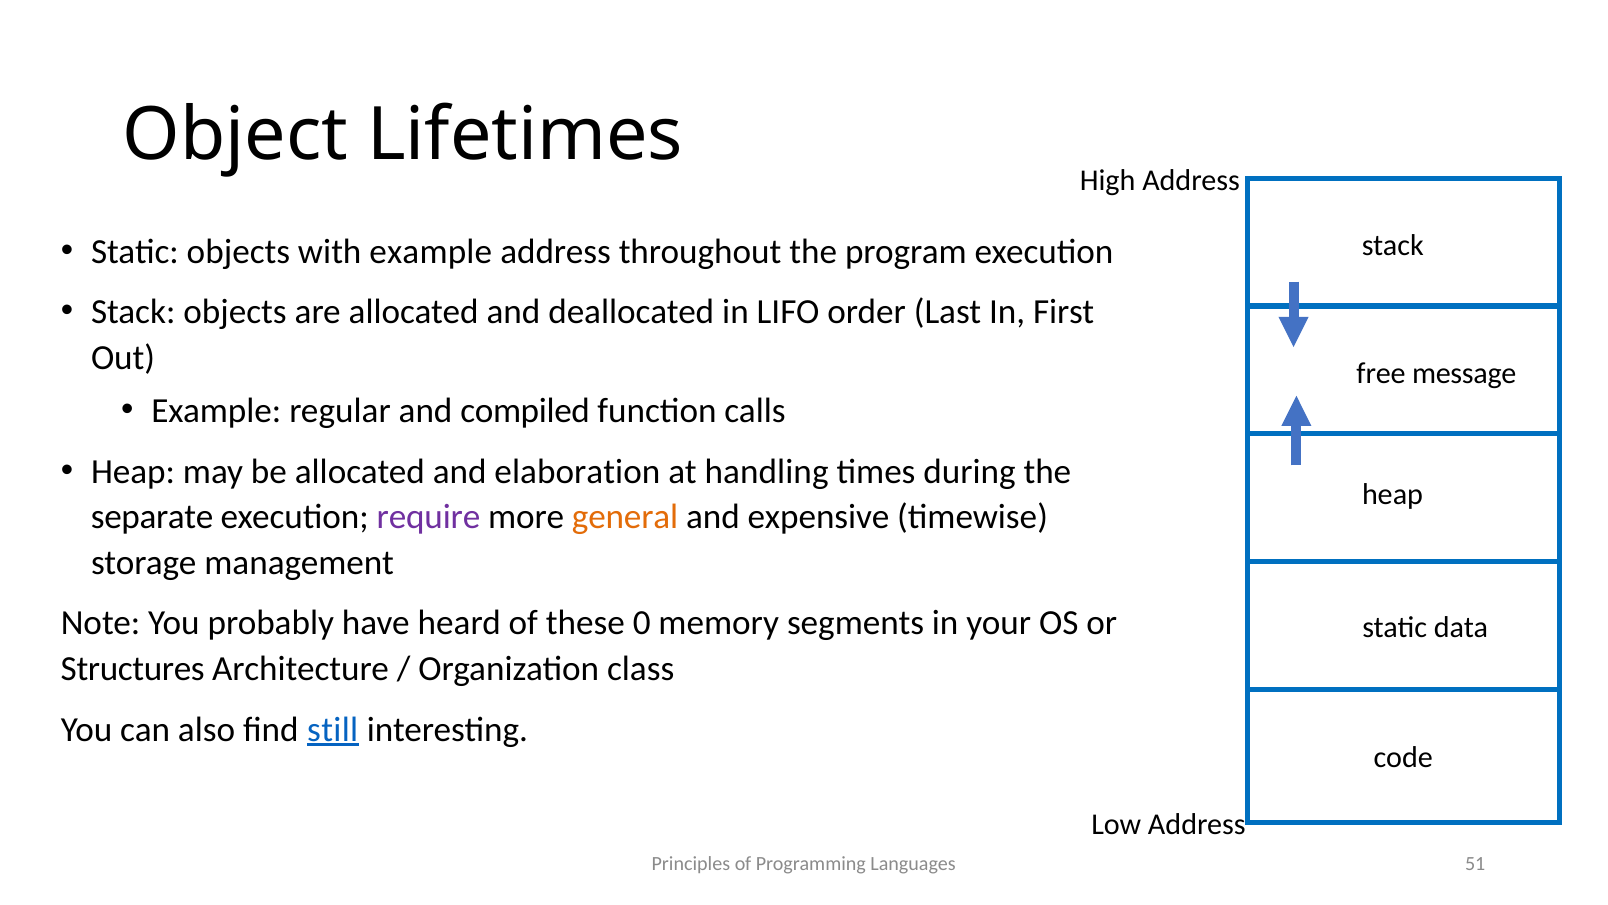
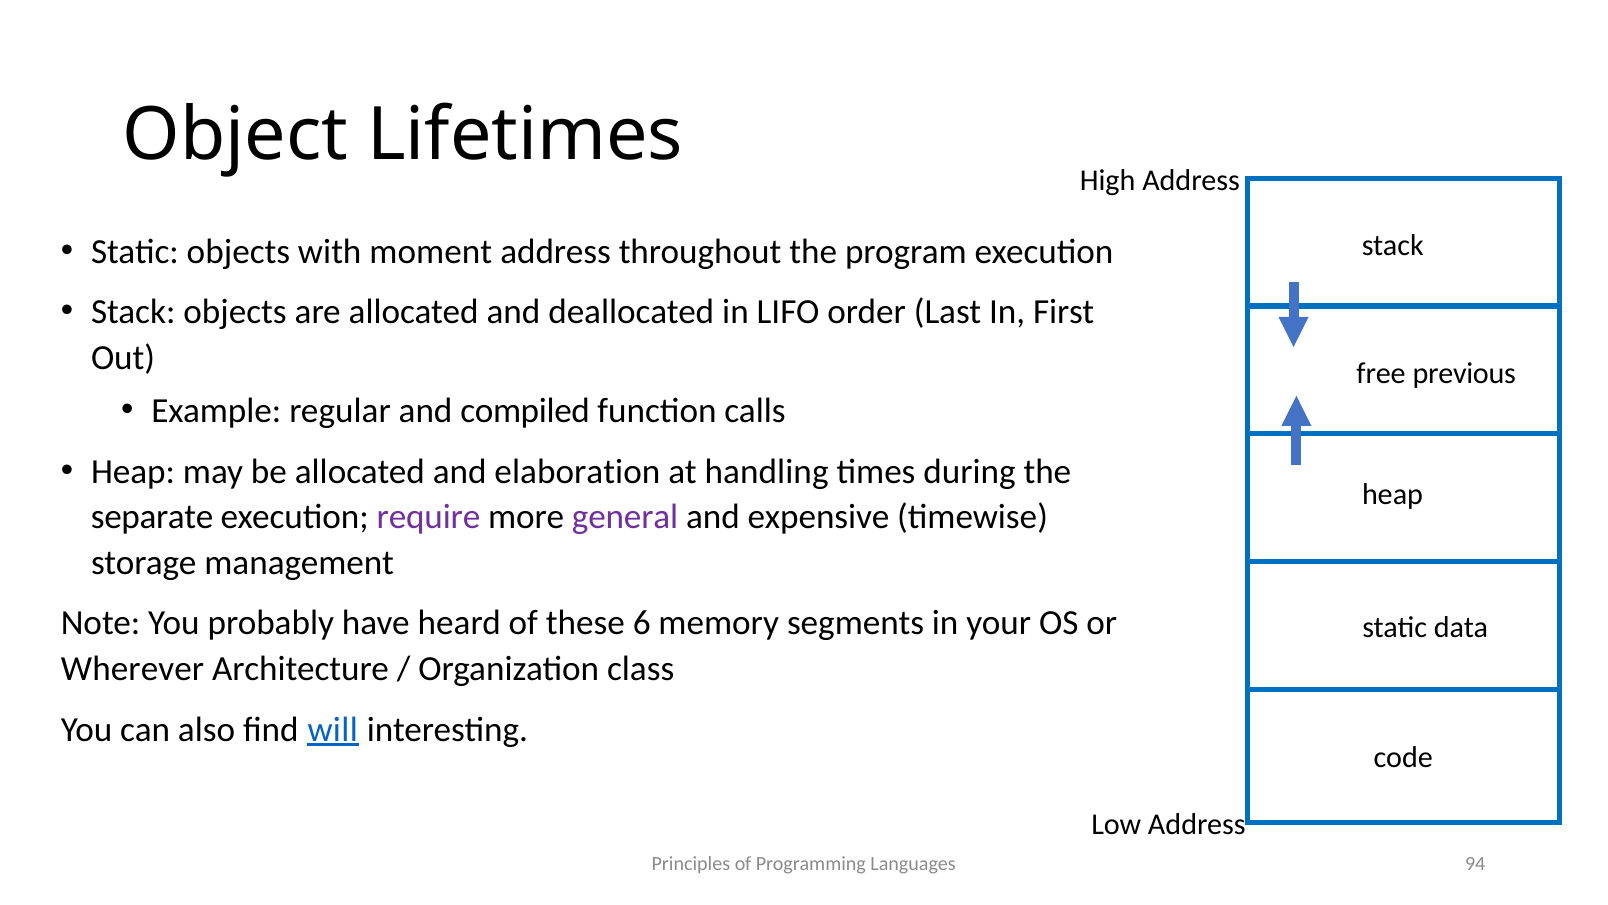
with example: example -> moment (431, 251)
message: message -> previous (1464, 373)
general colour: orange -> purple (625, 517)
0: 0 -> 6 (642, 623)
Structures: Structures -> Wherever (133, 669)
still: still -> will (333, 729)
51: 51 -> 94 (1475, 864)
